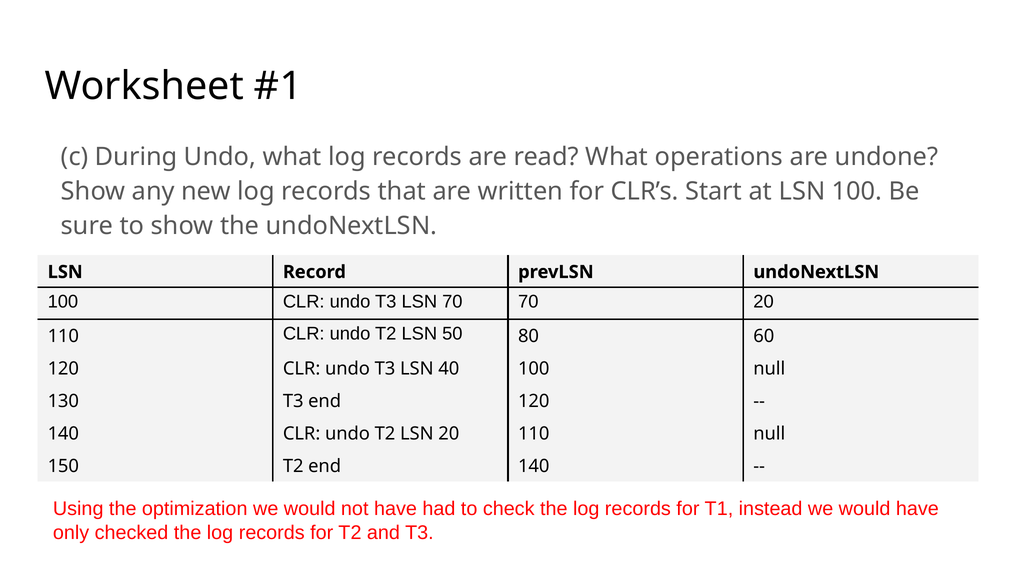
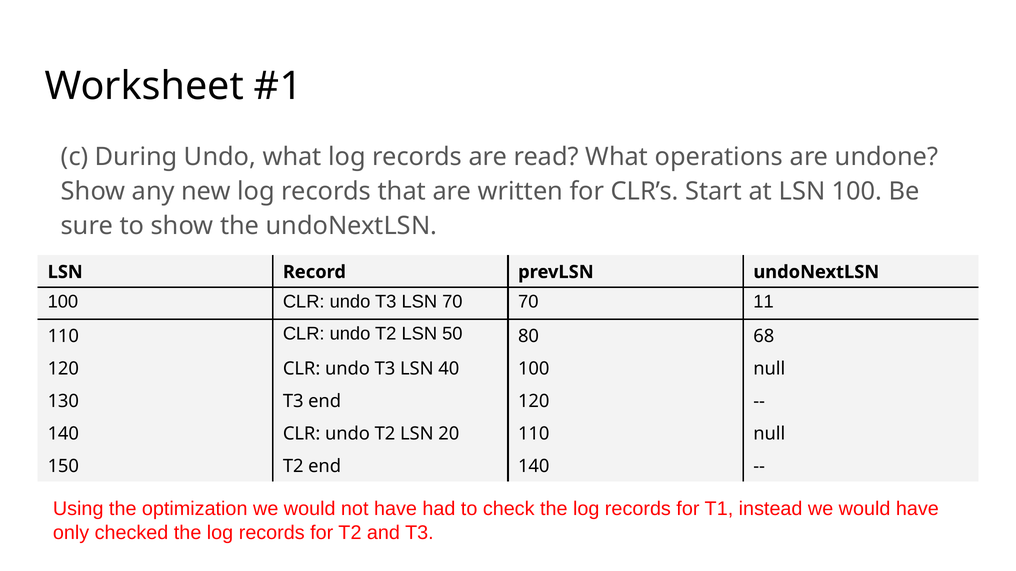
70 20: 20 -> 11 (764, 302)
60: 60 -> 68 (764, 337)
